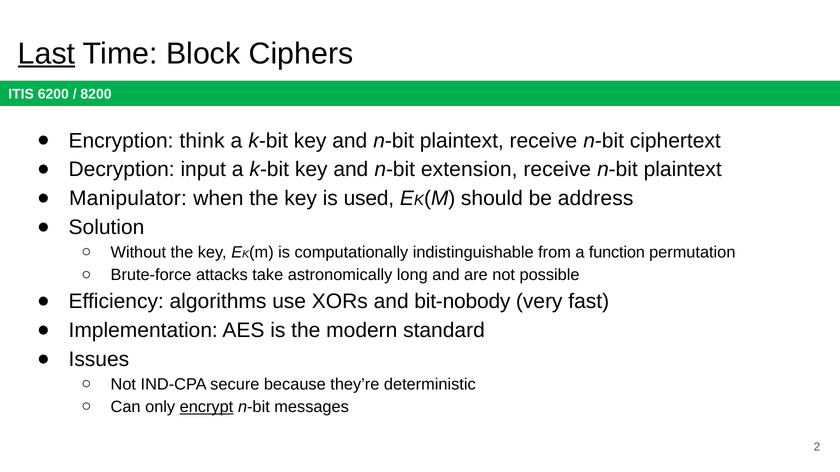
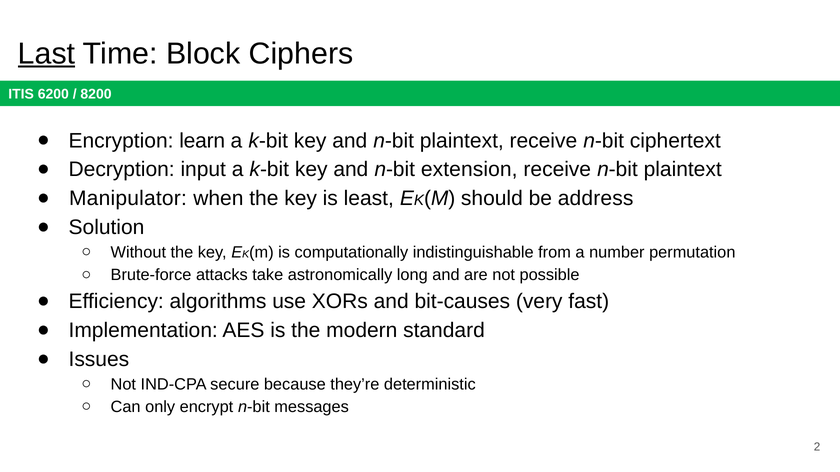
think: think -> learn (202, 141)
used: used -> least (369, 199)
function: function -> number (617, 253)
bit-nobody: bit-nobody -> bit-causes (462, 302)
encrypt underline: present -> none (206, 407)
